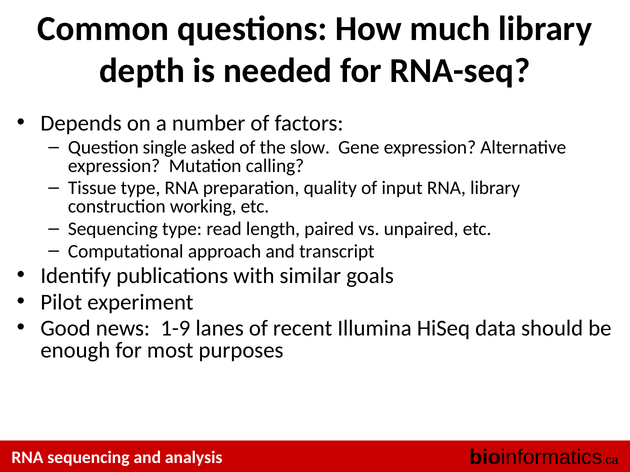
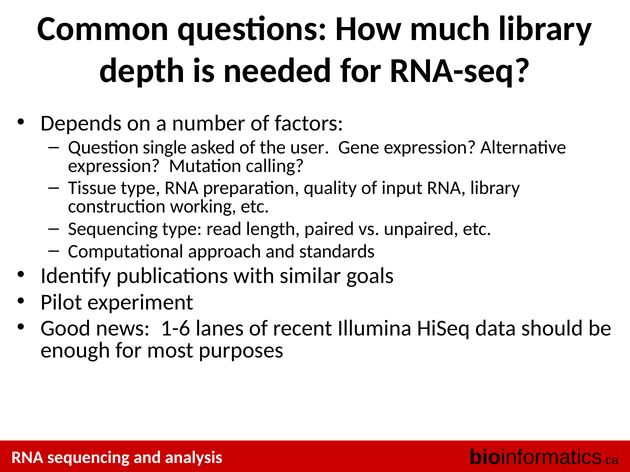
slow: slow -> user (310, 148)
transcript: transcript -> standards (337, 251)
1-9: 1-9 -> 1-6 (175, 329)
